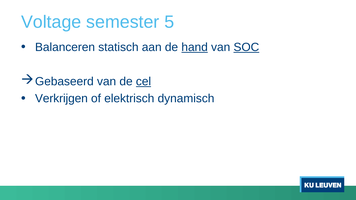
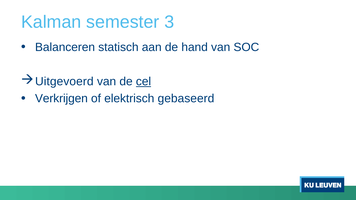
Voltage: Voltage -> Kalman (51, 22)
5: 5 -> 3 (169, 22)
hand underline: present -> none (195, 47)
SOC underline: present -> none (246, 47)
Gebaseerd: Gebaseerd -> Uitgevoerd (64, 82)
dynamisch: dynamisch -> gebaseerd (186, 99)
